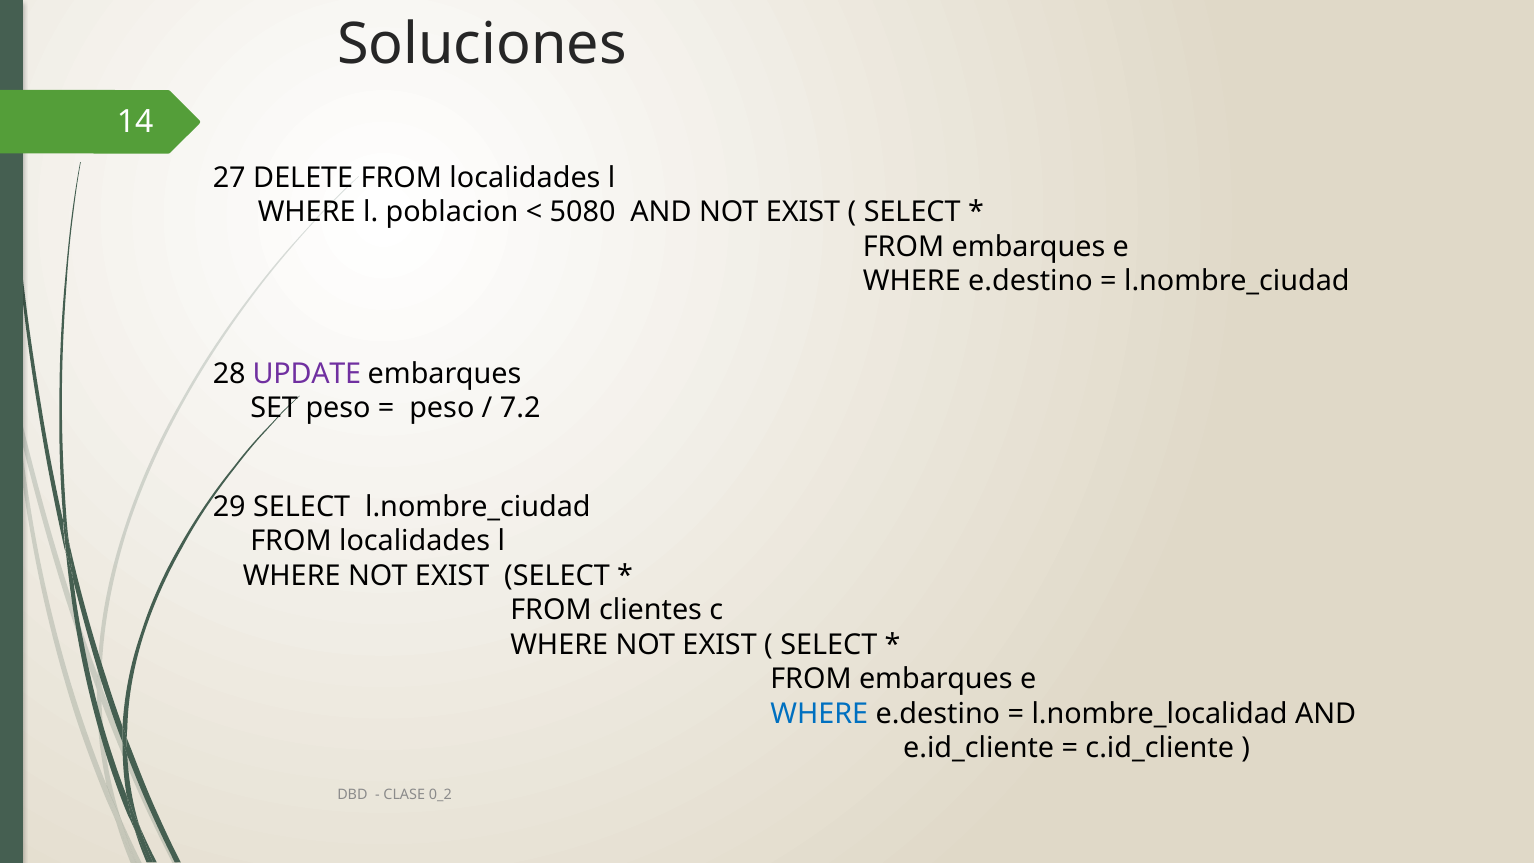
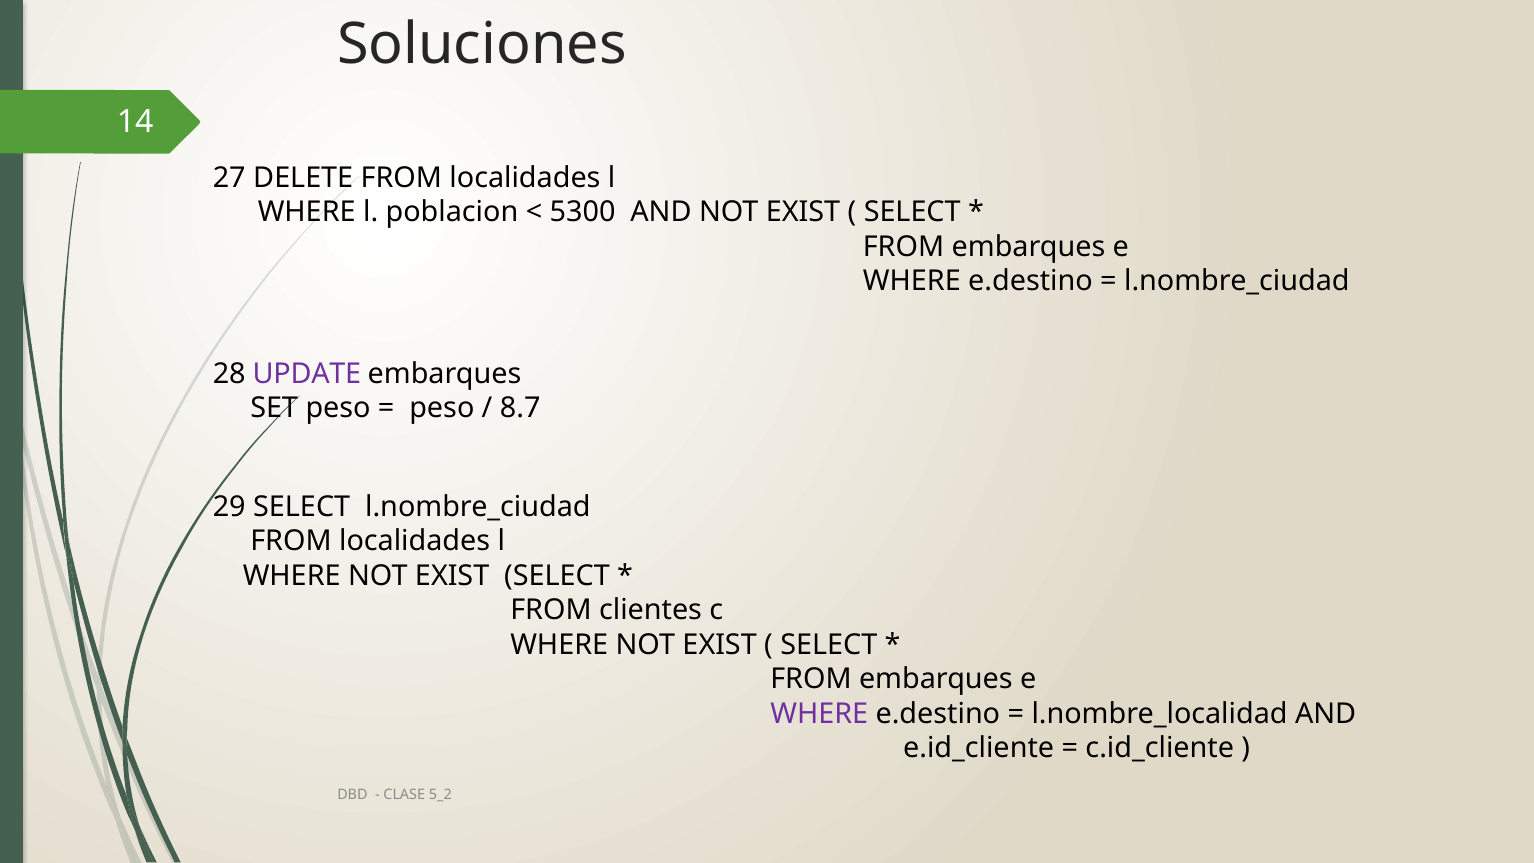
5080: 5080 -> 5300 (583, 212)
7.2: 7.2 -> 8.7 (520, 408)
WHERE colour: blue -> purple (819, 714)
0_2: 0_2 -> 5_2 (440, 795)
